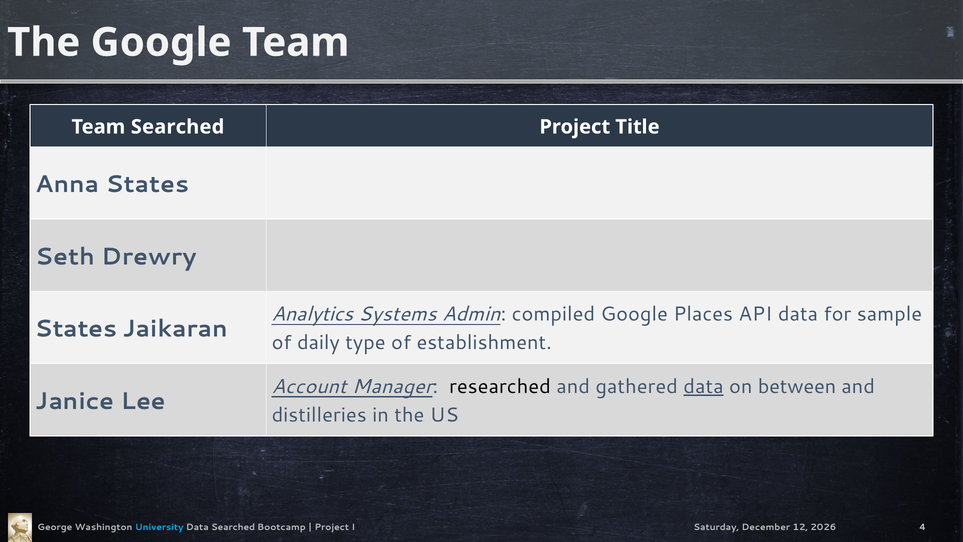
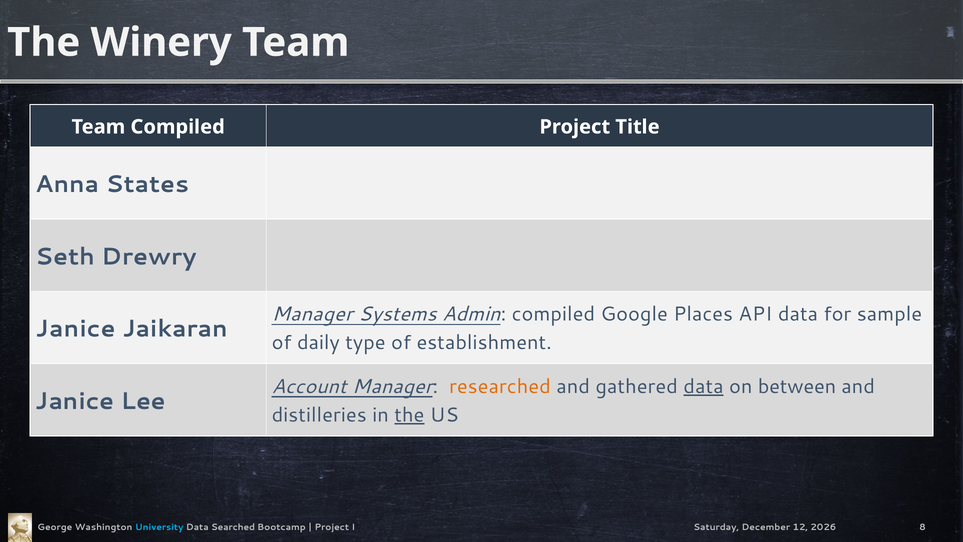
The Google: Google -> Winery (161, 42)
Team Searched: Searched -> Compiled (178, 127)
Analytics: Analytics -> Manager (312, 314)
States: States -> Janice (76, 329)
researched colour: black -> orange (500, 386)
the underline: none -> present (409, 415)
4: 4 -> 8 (923, 527)
